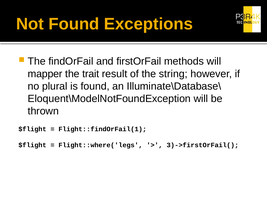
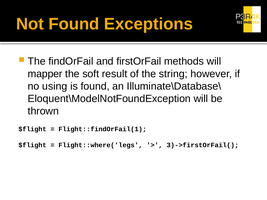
trait: trait -> soft (91, 74)
plural: plural -> using (55, 86)
